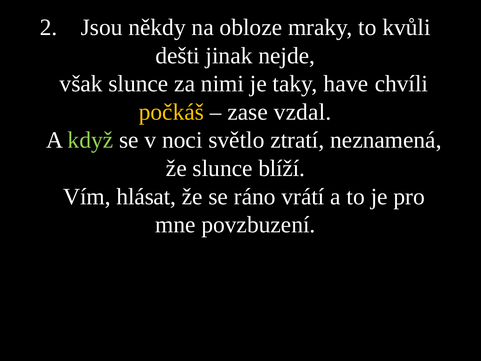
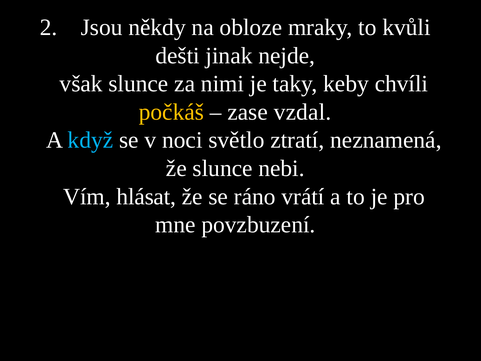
have: have -> keby (346, 84)
když colour: light green -> light blue (90, 140)
blíží: blíží -> nebi (282, 168)
